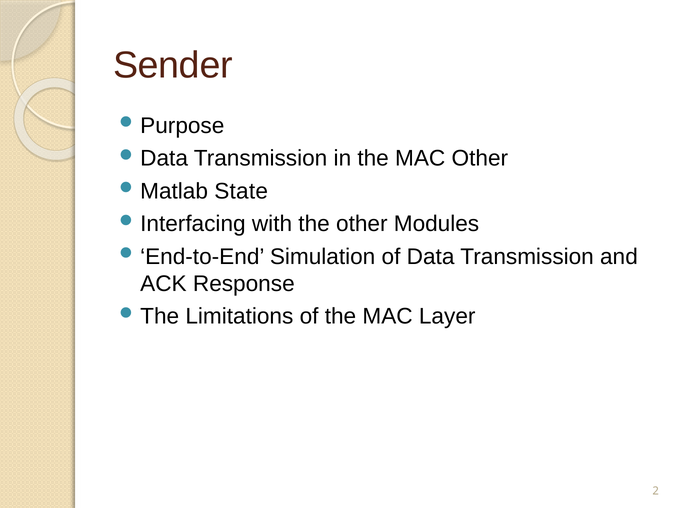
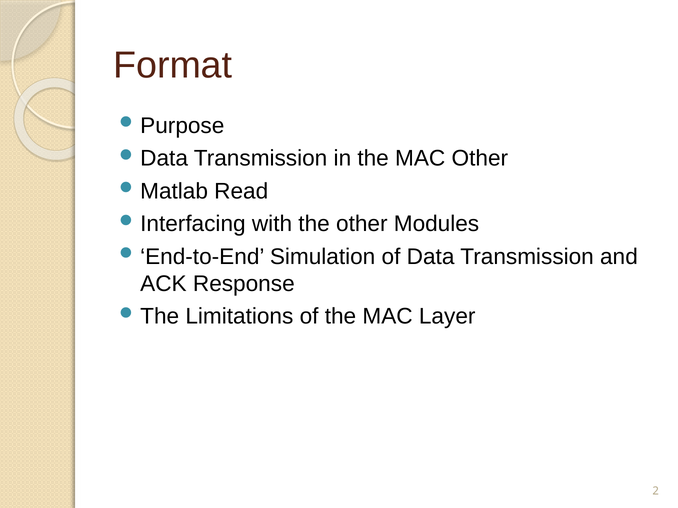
Sender: Sender -> Format (173, 65)
State: State -> Read (241, 191)
